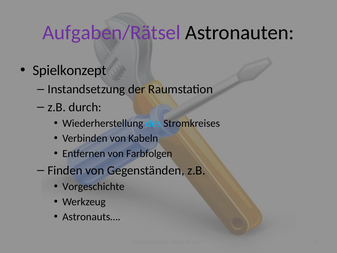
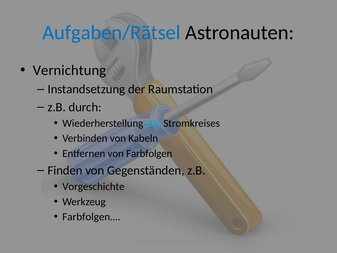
Aufgaben/Rätsel colour: purple -> blue (112, 33)
Spielkonzept: Spielkonzept -> Vernichtung (69, 70)
Astronauts…: Astronauts… -> Farbfolgen… (91, 217)
